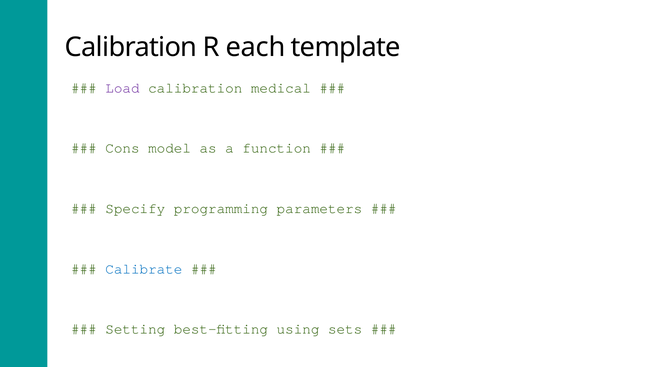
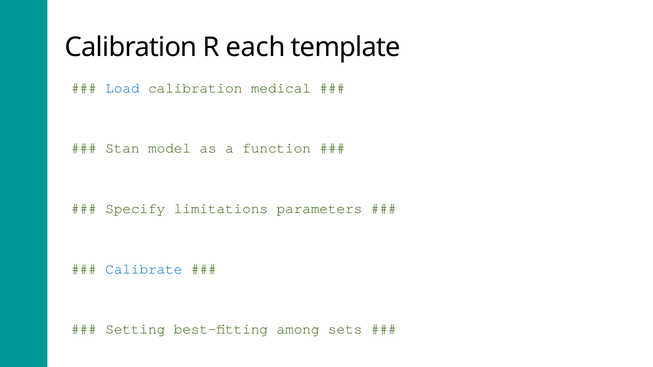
Load colour: purple -> blue (122, 88)
Cons: Cons -> Stan (122, 148)
programming: programming -> limitations (221, 209)
using: using -> among (298, 330)
